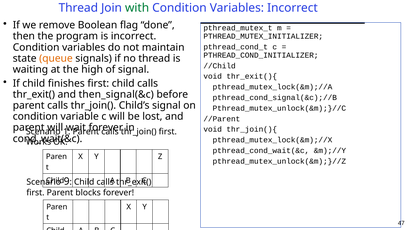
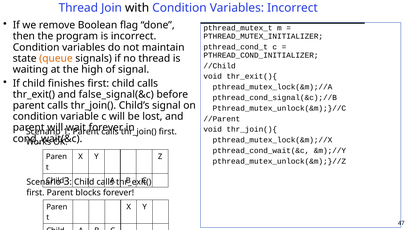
with colour: green -> black (137, 8)
then_signal(&c: then_signal(&c -> false_signal(&c (116, 95)
9: 9 -> 3 (67, 182)
